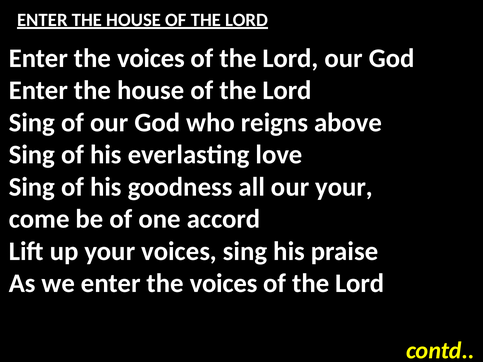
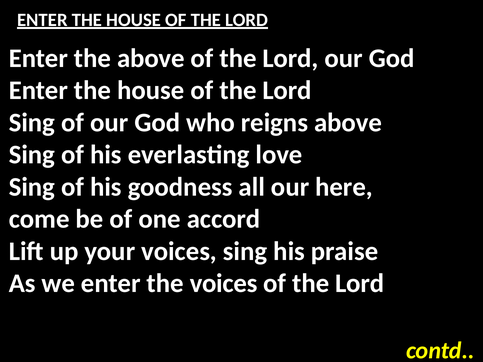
voices: voices -> above (151, 58)
our your: your -> here (344, 187)
